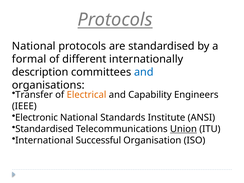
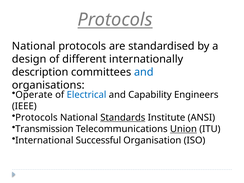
formal: formal -> design (29, 59)
Transfer: Transfer -> Operate (34, 95)
Electrical colour: orange -> blue (87, 95)
Electronic: Electronic -> Protocols (36, 118)
Standards underline: none -> present (123, 118)
Standardised: Standardised -> Transmission (44, 129)
